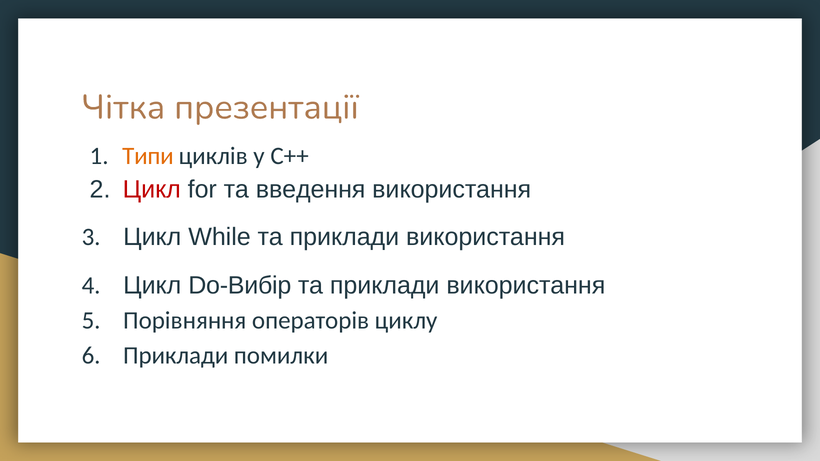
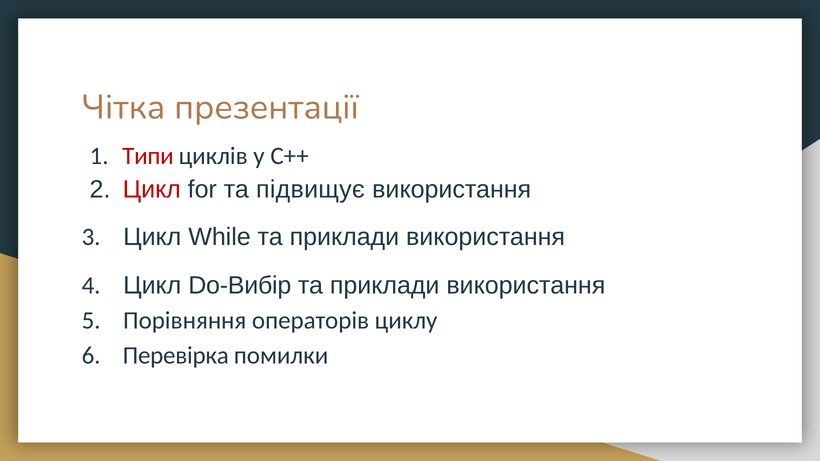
Типи colour: orange -> red (148, 156)
введення: введення -> підвищує (310, 190)
6 Приклади: Приклади -> Перевірка (176, 356)
